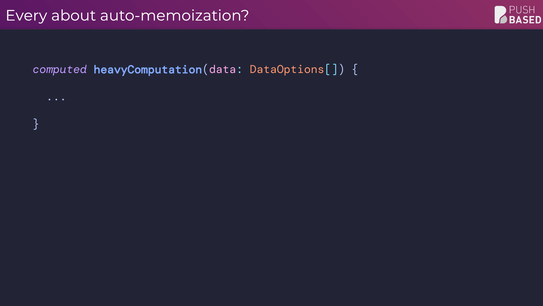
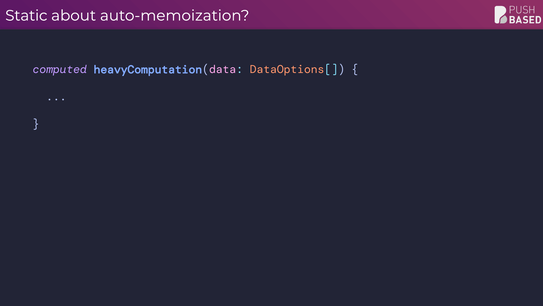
Every: Every -> Static (26, 16)
